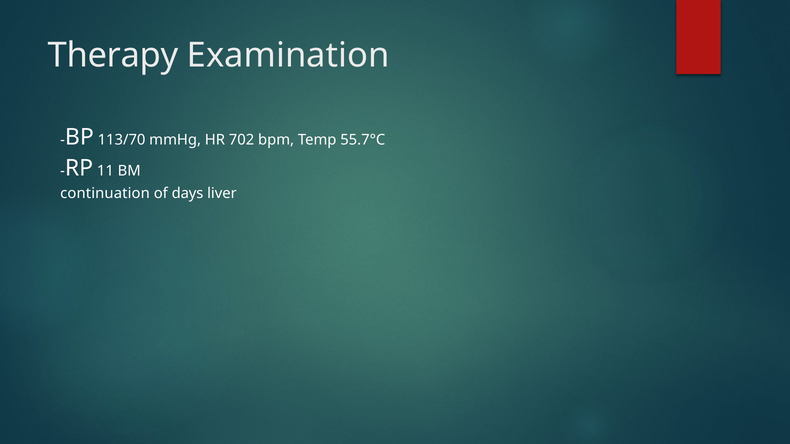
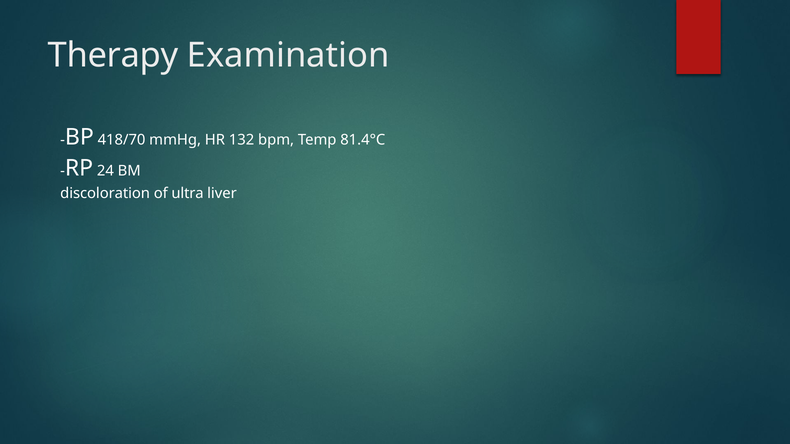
113/70: 113/70 -> 418/70 (122, 140)
702: 702 -> 132 (242, 140)
55.7°C: 55.7°C -> 81.4°C (363, 140)
11: 11 -> 24 (105, 171)
continuation: continuation -> discoloration (105, 194)
days: days -> ultra (188, 194)
